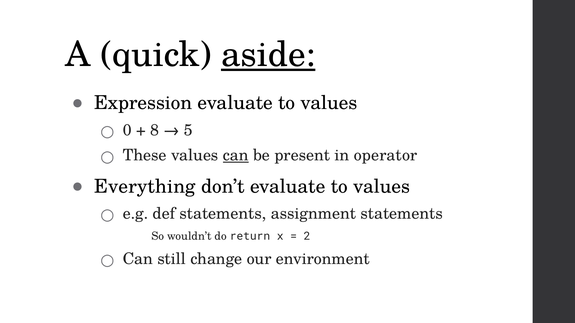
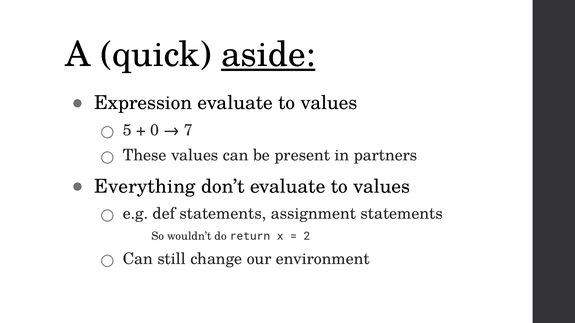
0: 0 -> 5 (127, 130)
8: 8 -> 0 (155, 130)
5: 5 -> 7 (188, 130)
can underline: present -> none (236, 156)
operator: operator -> partners (386, 156)
